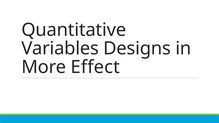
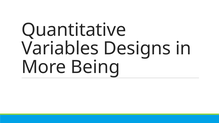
Effect: Effect -> Being (95, 67)
